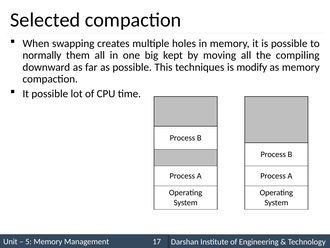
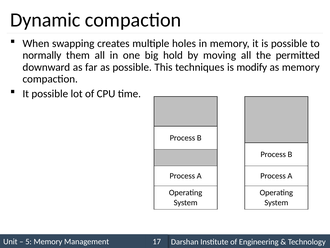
Selected: Selected -> Dynamic (45, 20)
kept: kept -> hold (173, 55)
compiling: compiling -> permitted (298, 55)
